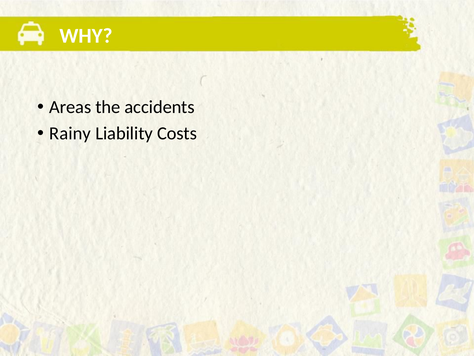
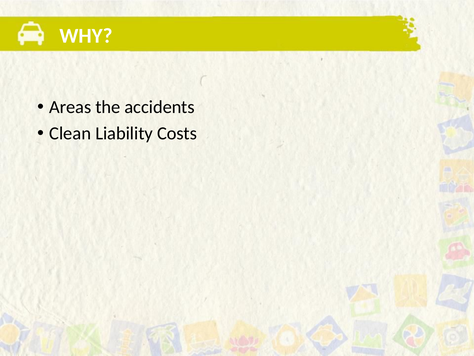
Rainy: Rainy -> Clean (70, 133)
